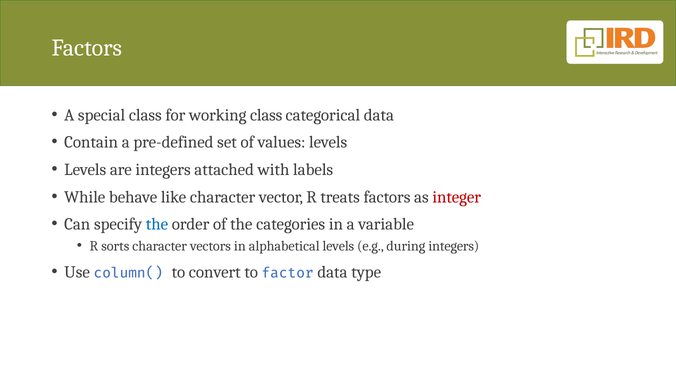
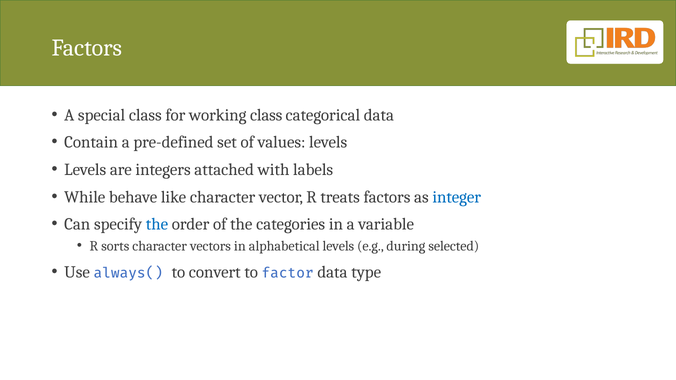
integer colour: red -> blue (457, 197)
during integers: integers -> selected (454, 246)
column(: column( -> always( (128, 273)
